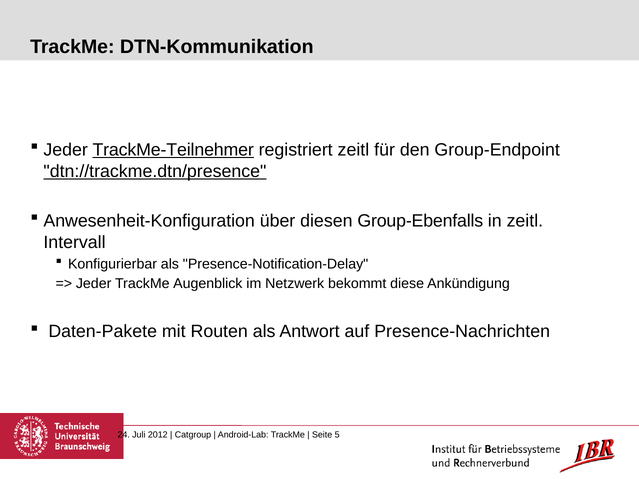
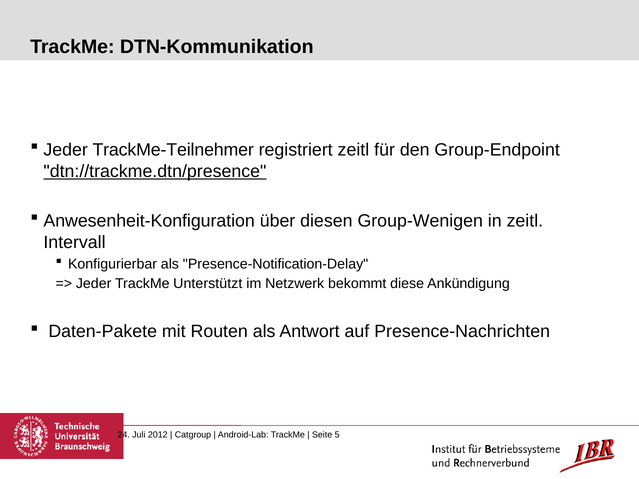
TrackMe-Teilnehmer underline: present -> none (173, 150)
Group-Ebenfalls: Group-Ebenfalls -> Group-Wenigen (420, 221)
Augenblick: Augenblick -> Unterstützt (208, 284)
